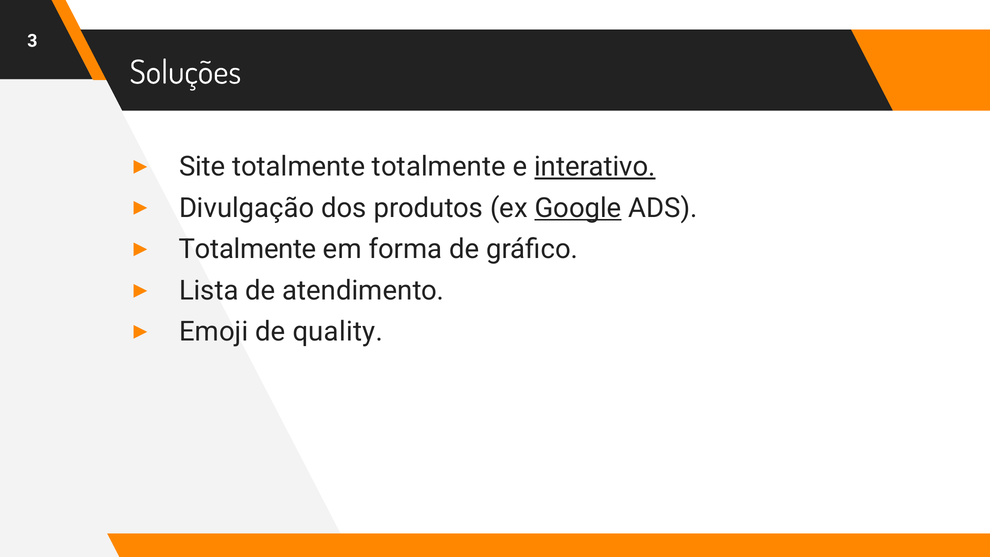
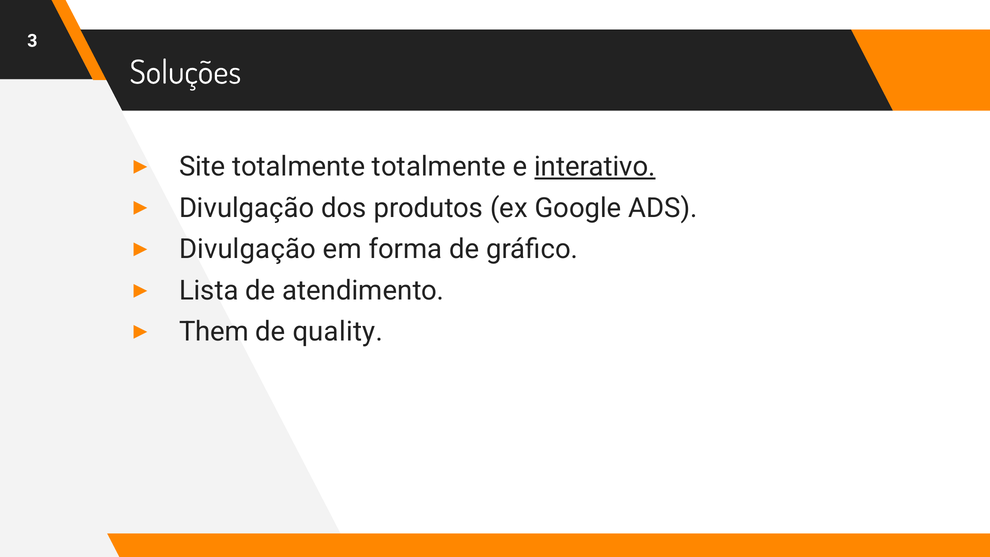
Google underline: present -> none (578, 208)
Totalmente: Totalmente -> Divulgação (247, 249)
Emoji: Emoji -> Them (214, 332)
